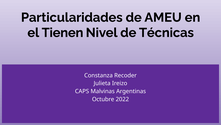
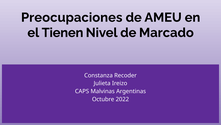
Particularidades: Particularidades -> Preocupaciones (72, 17)
Técnicas: Técnicas -> Marcado (166, 33)
